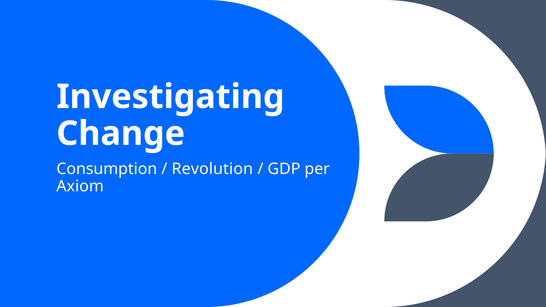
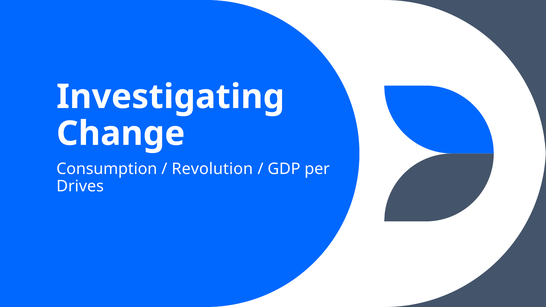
Axiom: Axiom -> Drives (80, 186)
